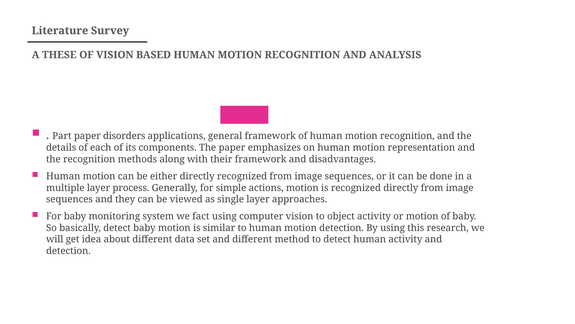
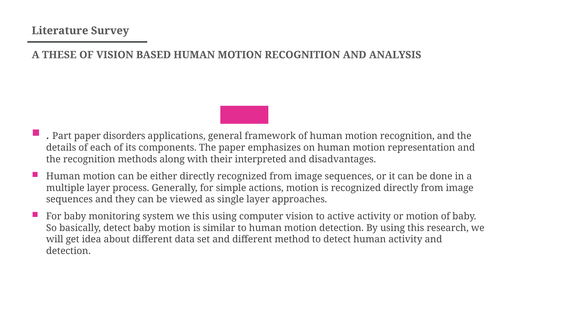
their framework: framework -> interpreted (261, 159)
we fact: fact -> this (201, 216)
object: object -> active (341, 216)
